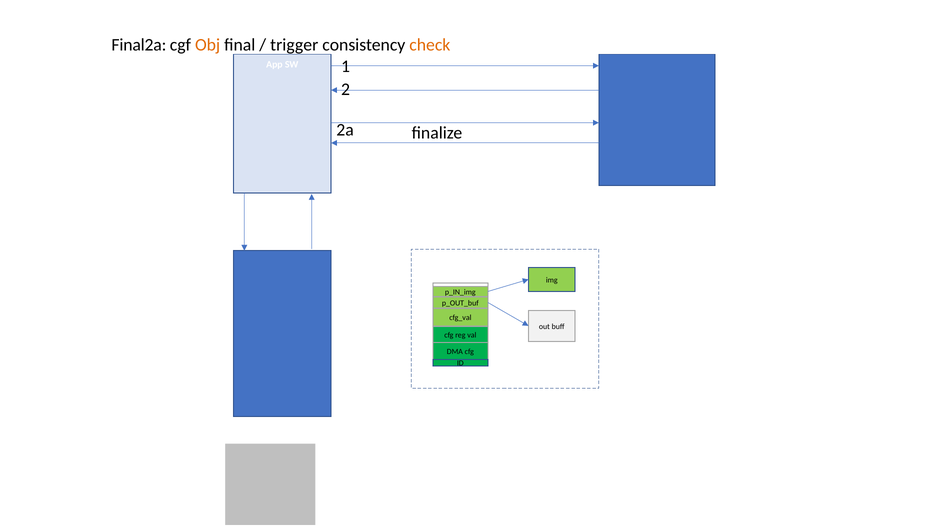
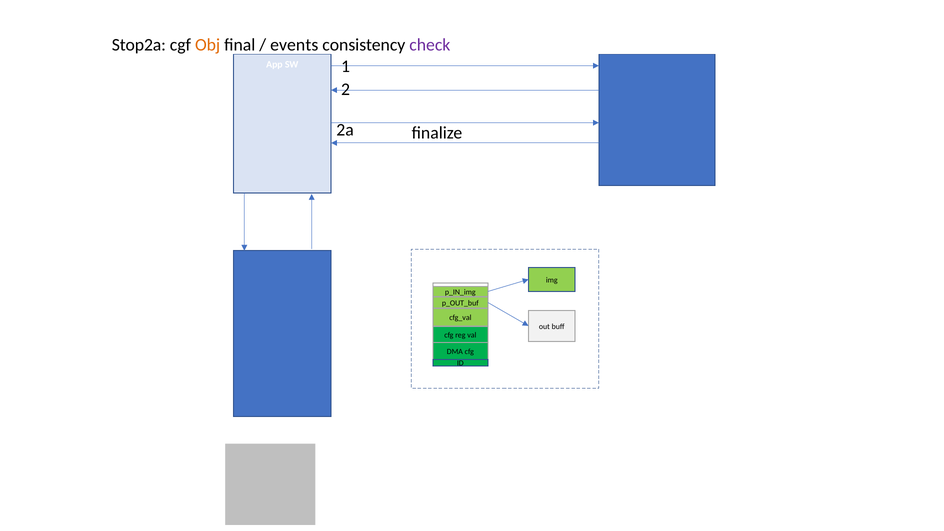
Final2a: Final2a -> Stop2a (139, 45)
trigger: trigger -> events (294, 45)
check colour: orange -> purple (430, 45)
